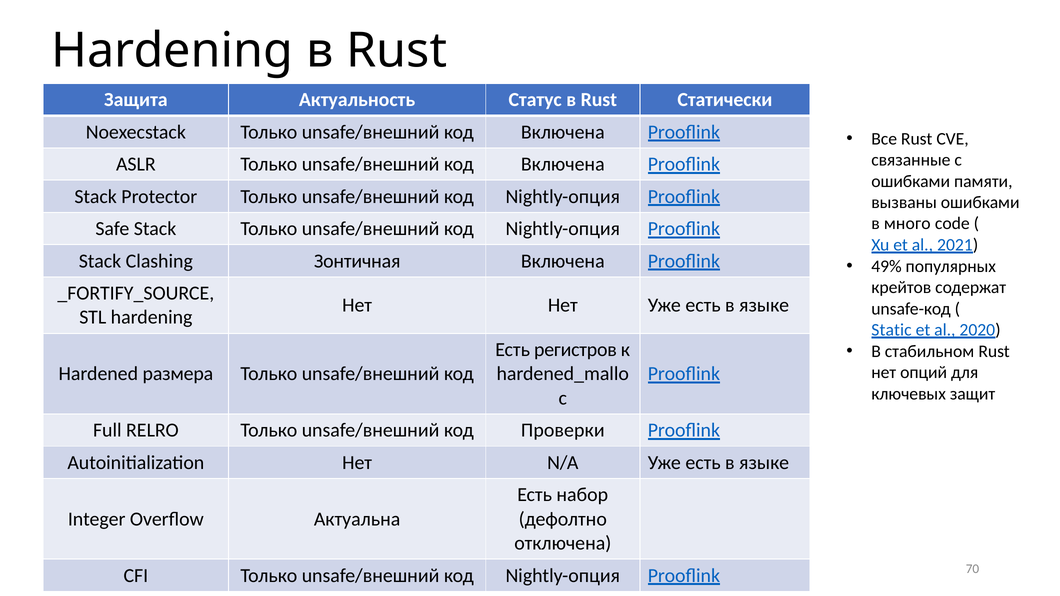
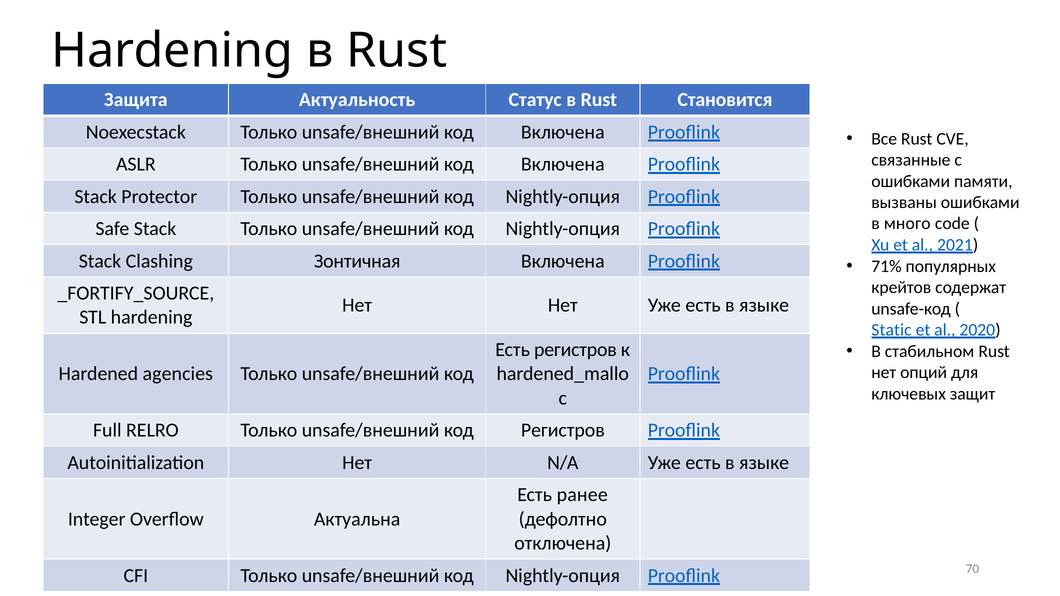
Статически: Статически -> Становится (725, 100)
49%: 49% -> 71% (887, 266)
размера: размера -> agencies (178, 374)
код Проверки: Проверки -> Регистров (563, 431)
набор: набор -> ранее (582, 495)
